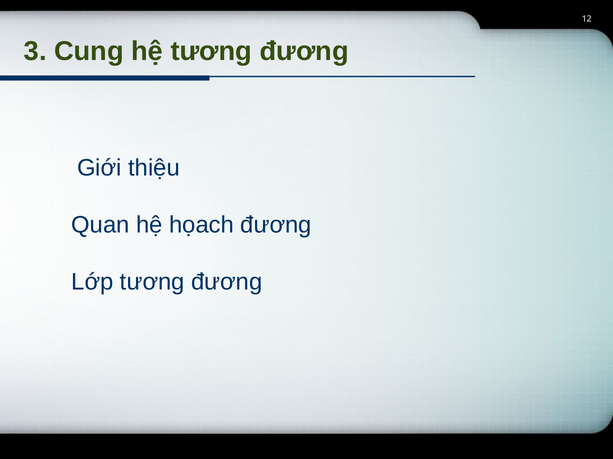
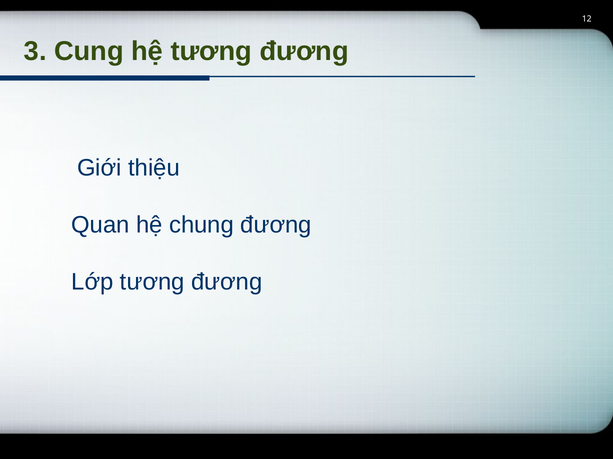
họach: họach -> chung (202, 225)
